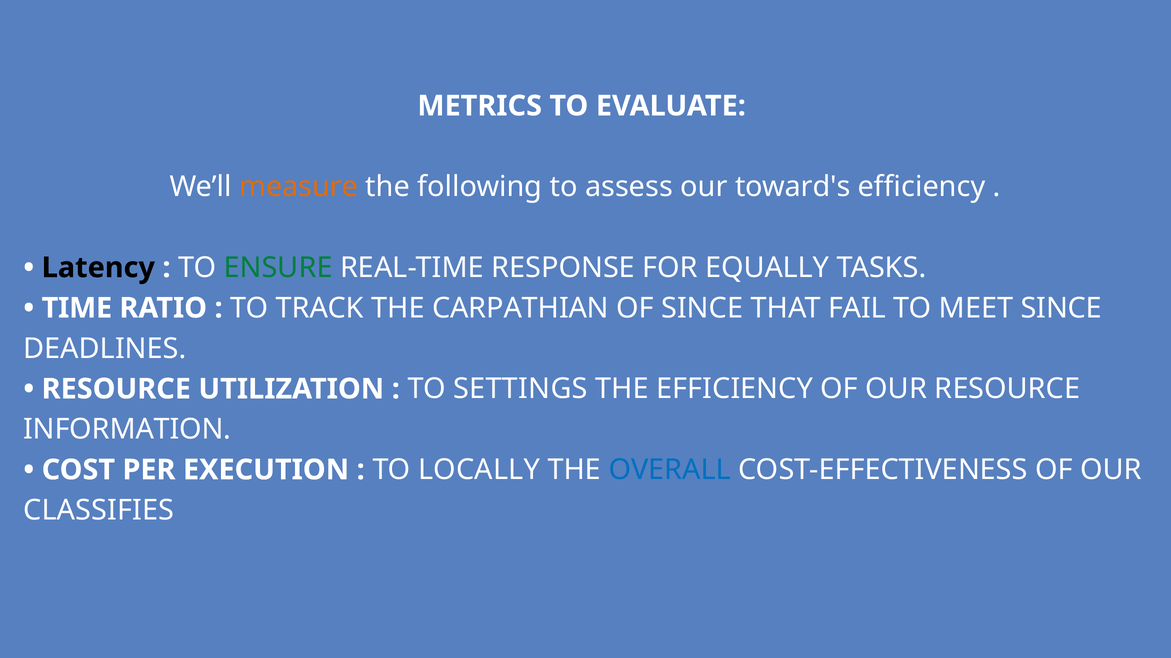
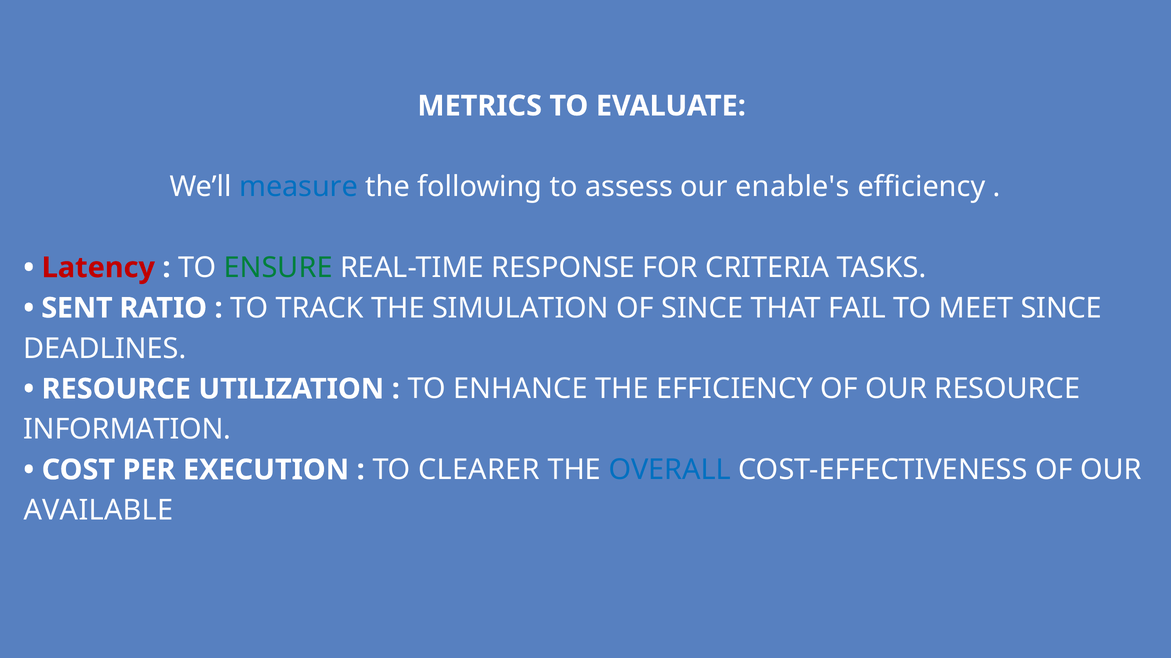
measure colour: orange -> blue (299, 187)
toward's: toward's -> enable's (792, 187)
Latency colour: black -> red (98, 268)
EQUALLY: EQUALLY -> CRITERIA (767, 268)
TIME: TIME -> SENT (77, 308)
CARPATHIAN: CARPATHIAN -> SIMULATION (520, 308)
TO SETTINGS: SETTINGS -> ENHANCE (521, 389)
LOCALLY: LOCALLY -> CLEARER (479, 470)
CLASSIFIES: CLASSIFIES -> AVAILABLE (99, 511)
